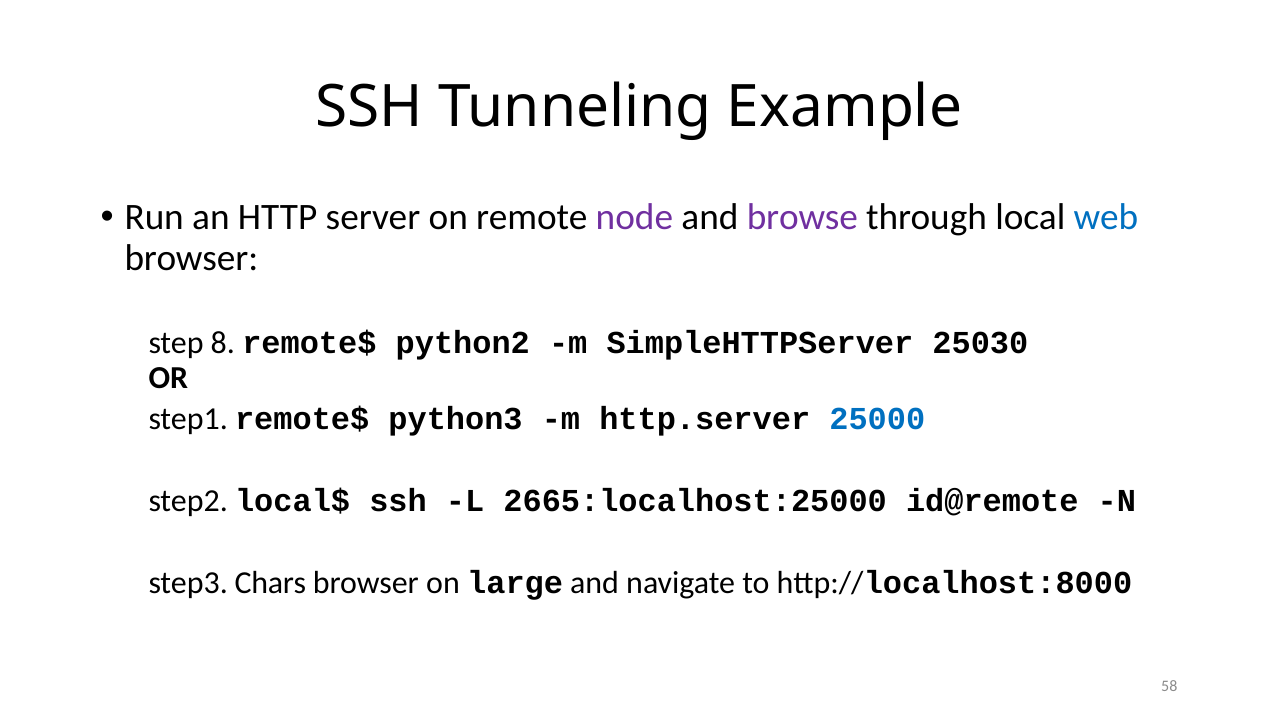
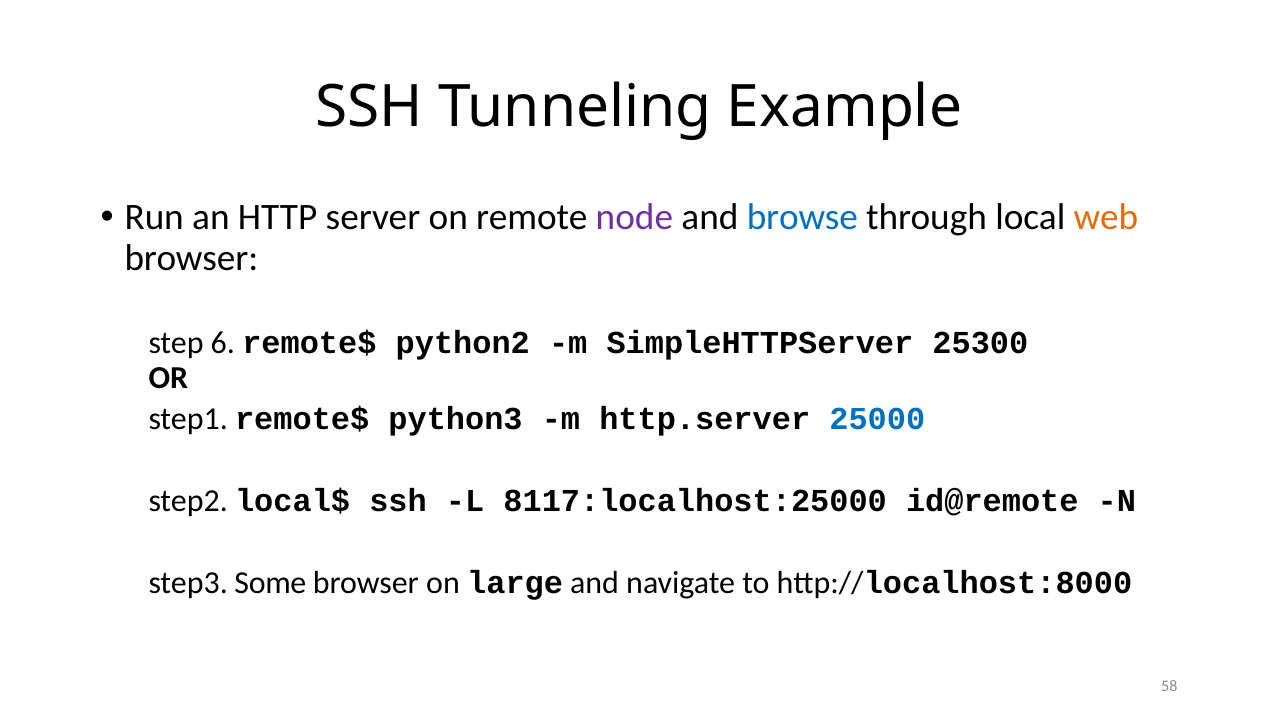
browse colour: purple -> blue (802, 218)
web colour: blue -> orange (1106, 218)
8: 8 -> 6 (223, 343)
25030: 25030 -> 25300 (980, 343)
2665:localhost:25000: 2665:localhost:25000 -> 8117:localhost:25000 (695, 501)
Chars: Chars -> Some (270, 583)
